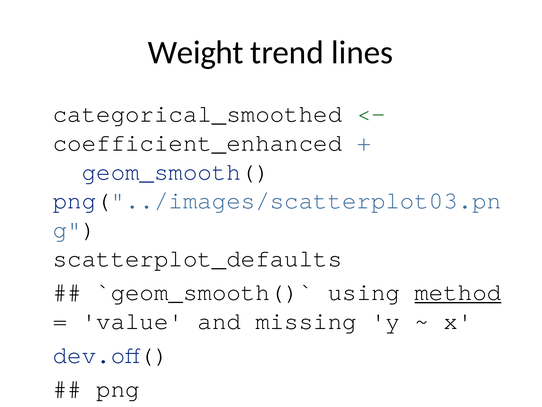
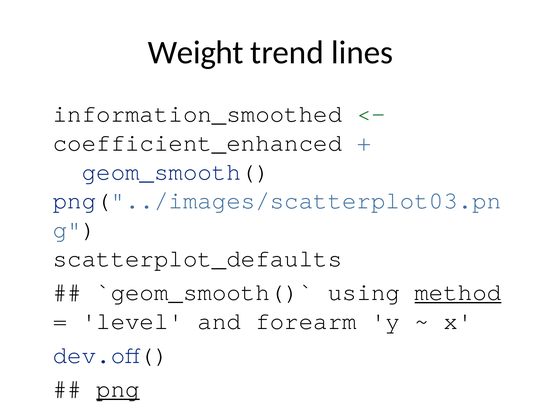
categorical_smoothed: categorical_smoothed -> information_smoothed (198, 114)
value: value -> level (132, 321)
missing: missing -> forearm (306, 321)
png underline: none -> present (118, 388)
